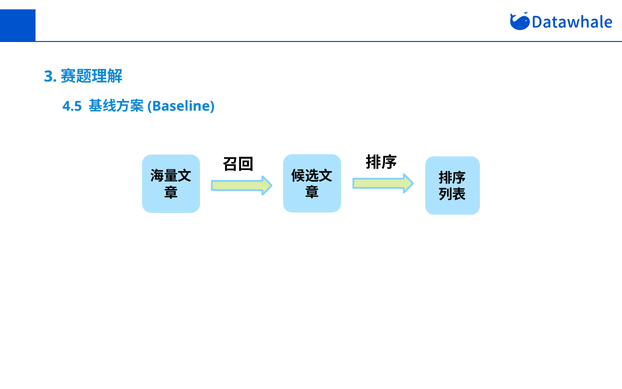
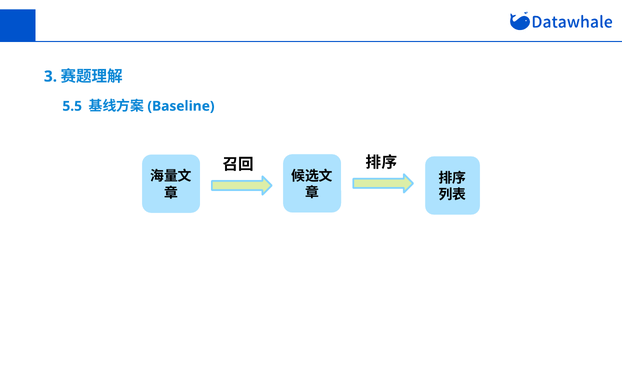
4.5: 4.5 -> 5.5 (72, 106)
